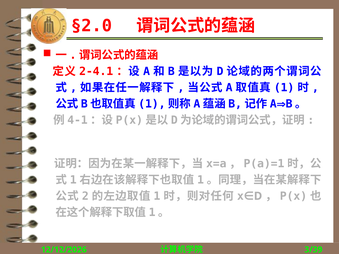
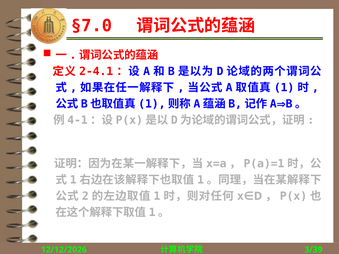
§2.0: §2.0 -> §7.0 (92, 26)
